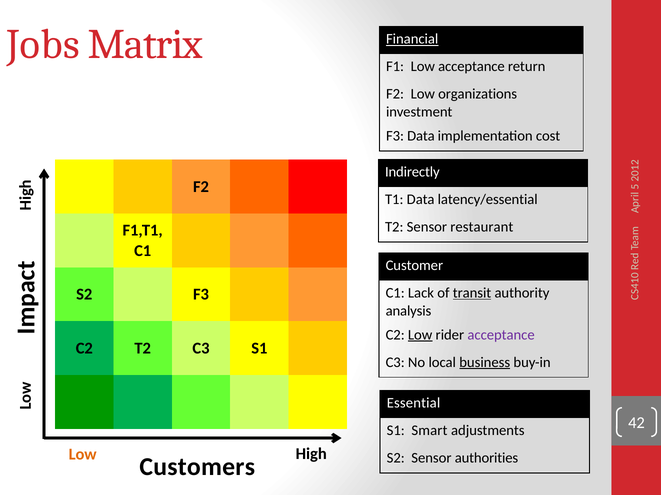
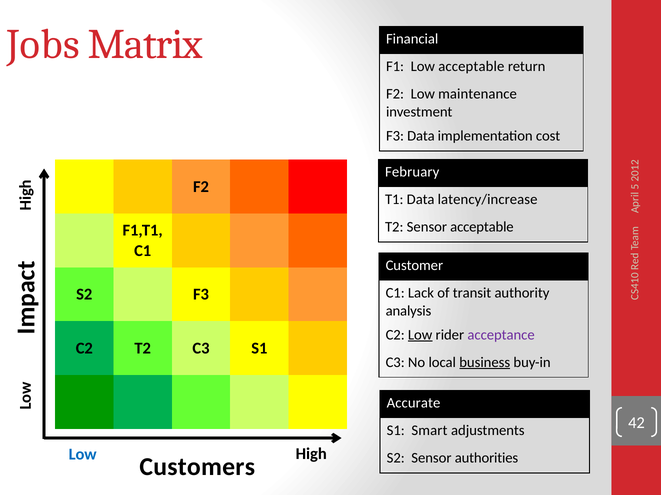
Financial underline: present -> none (412, 39)
Low acceptance: acceptance -> acceptable (471, 67)
organizations: organizations -> maintenance (478, 94)
Indirectly: Indirectly -> February (412, 172)
latency/essential: latency/essential -> latency/increase (488, 200)
Sensor restaurant: restaurant -> acceptable (482, 227)
transit underline: present -> none (472, 293)
Essential: Essential -> Accurate (414, 404)
Low colour: orange -> blue (83, 455)
